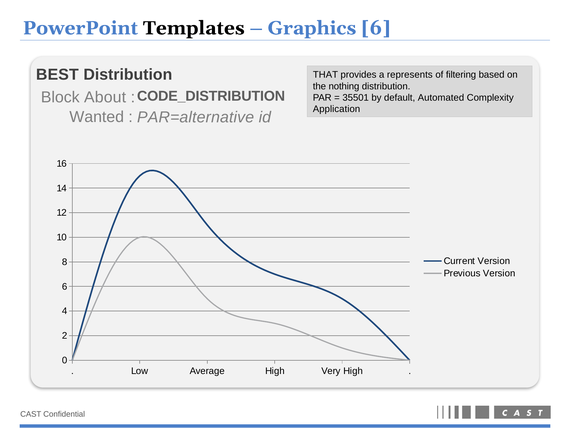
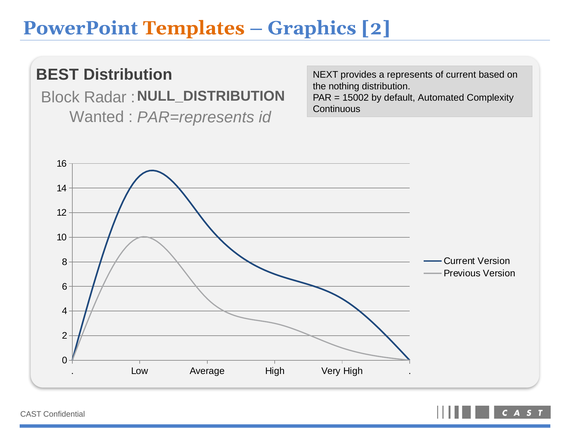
Templates colour: black -> orange (194, 28)
Graphics 6: 6 -> 2 (376, 28)
THAT: THAT -> NEXT (325, 75)
of filtering: filtering -> current (461, 75)
CODE_DISTRIBUTION: CODE_DISTRIBUTION -> NULL_DISTRIBUTION (211, 96)
About: About -> Radar (105, 97)
35501: 35501 -> 15002 (356, 98)
Application: Application -> Continuous (337, 109)
PAR=alternative: PAR=alternative -> PAR=represents (196, 117)
